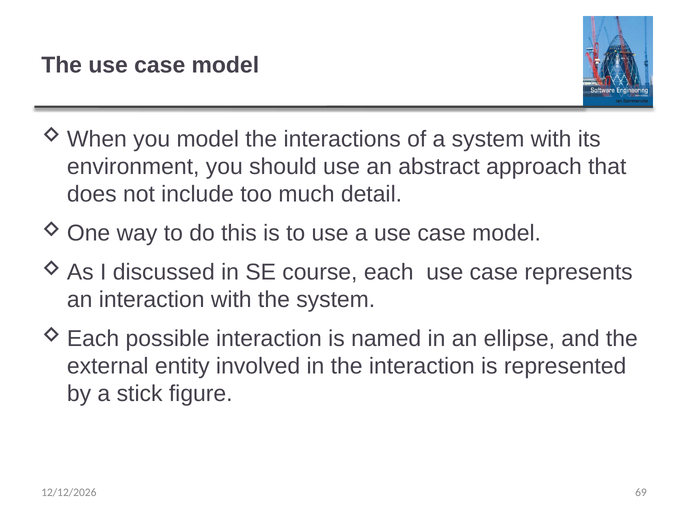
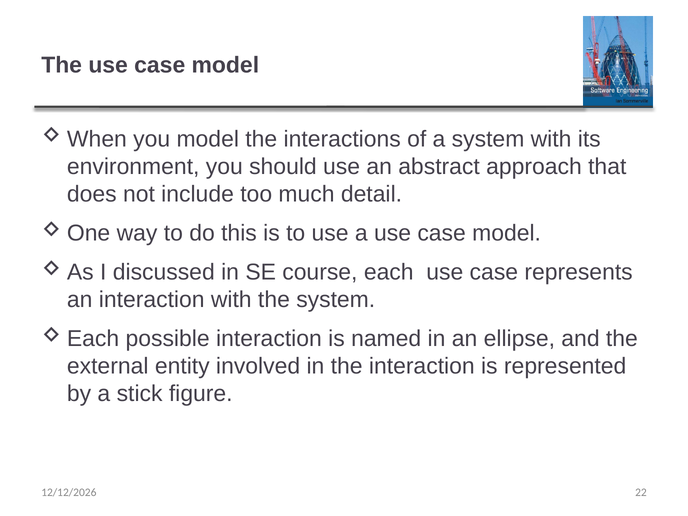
69: 69 -> 22 (641, 493)
